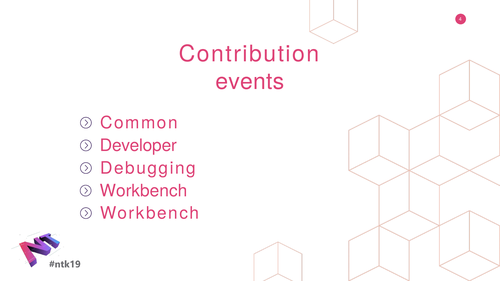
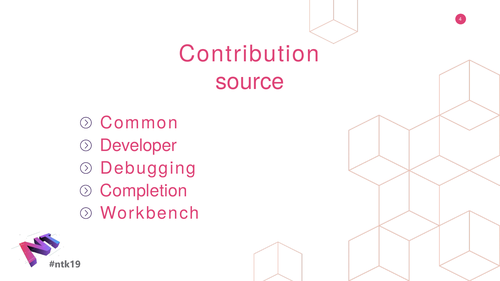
events: events -> source (250, 82)
Workbench: Workbench -> Completion (144, 191)
